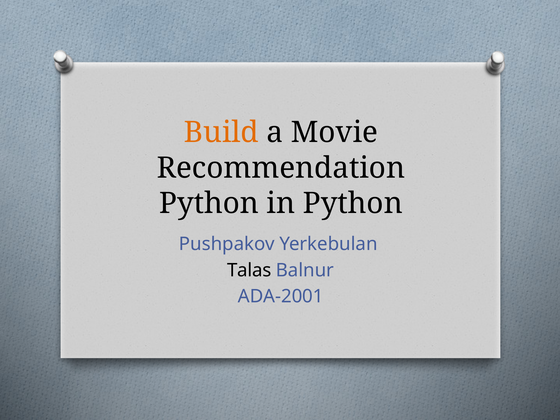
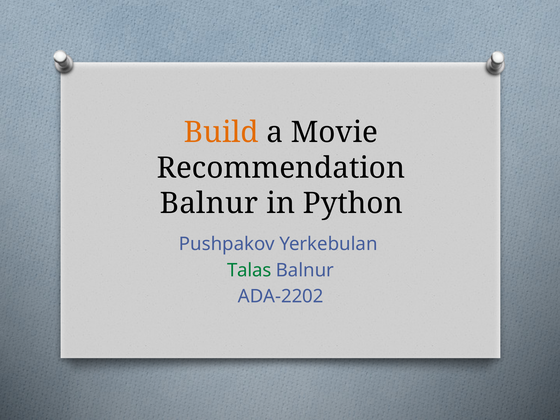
Python: Python -> Balnur (209, 203)
Talas colour: black -> green (249, 270)
ADA-2001: ADA-2001 -> ADA-2202 (281, 296)
